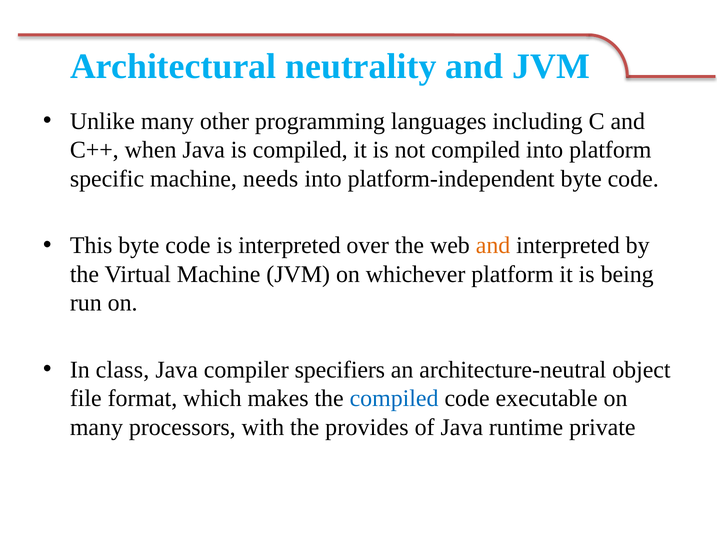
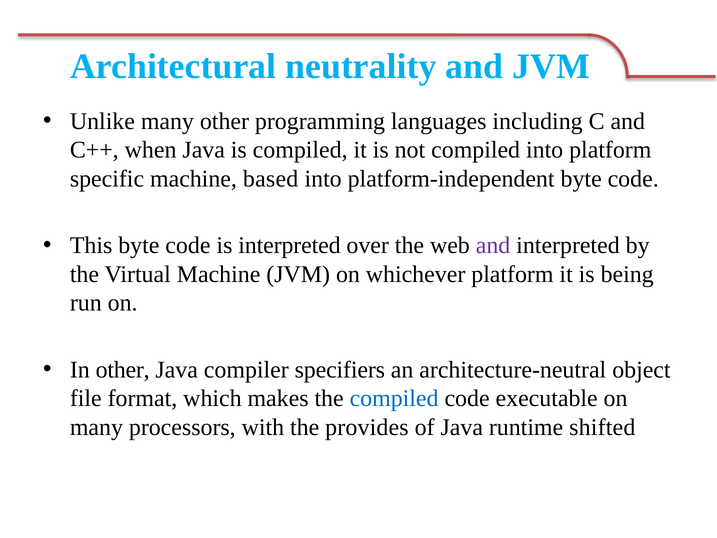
needs: needs -> based (271, 179)
and colour: orange -> purple (493, 245)
In class: class -> other (123, 370)
private: private -> shifted (602, 427)
